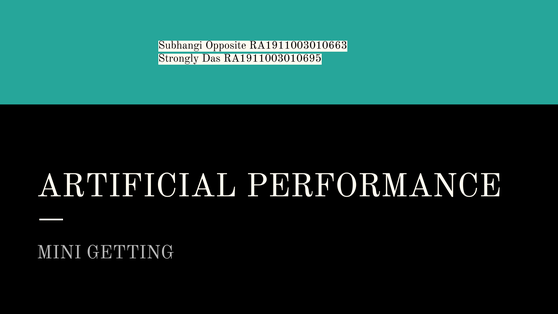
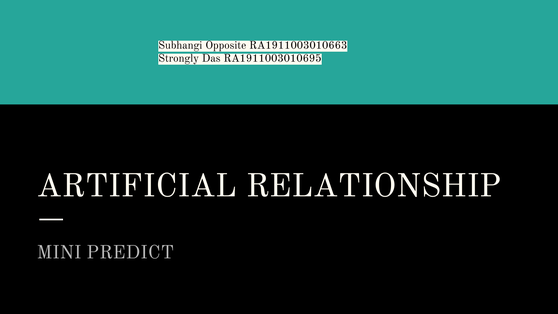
PERFORMANCE: PERFORMANCE -> RELATIONSHIP (374, 186)
GETTING: GETTING -> PREDICT (130, 252)
